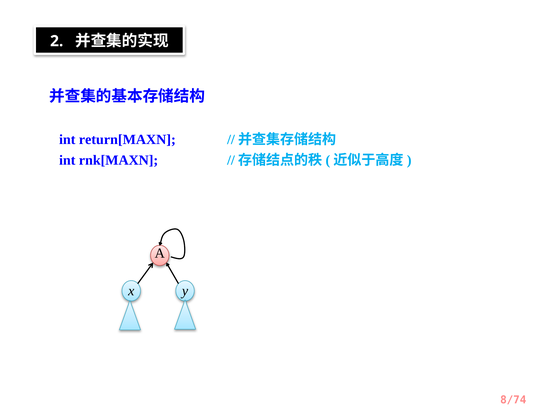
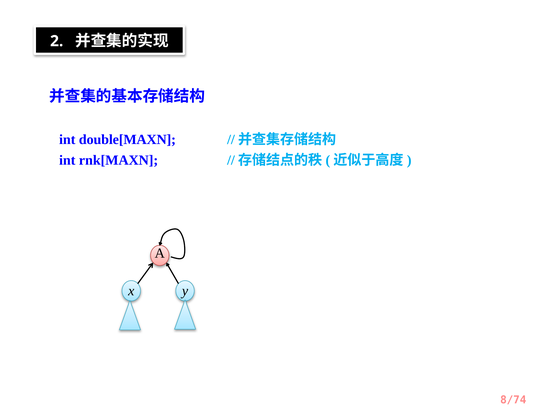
return[MAXN: return[MAXN -> double[MAXN (127, 140)
